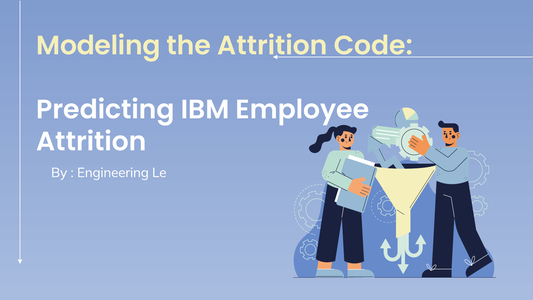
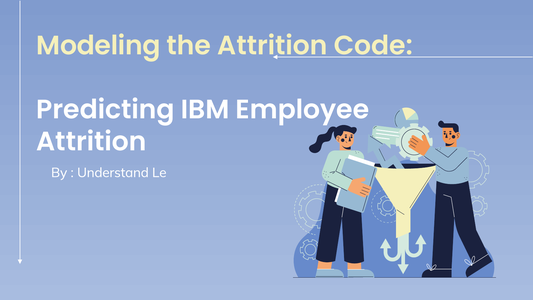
Engineering: Engineering -> Understand (113, 173)
